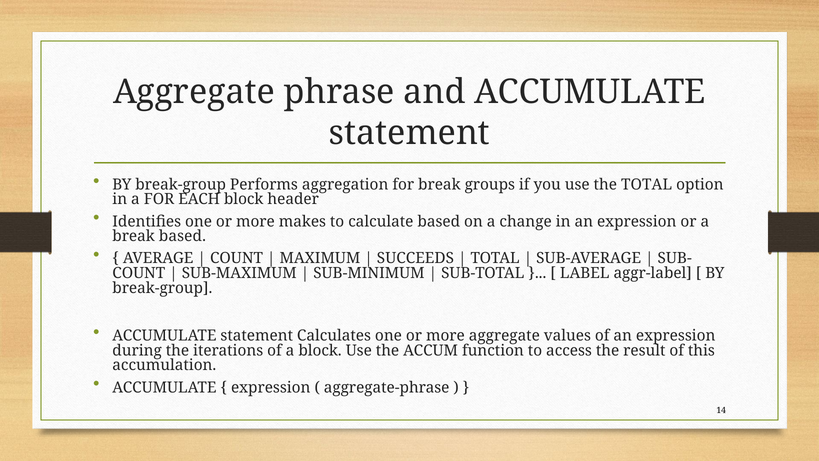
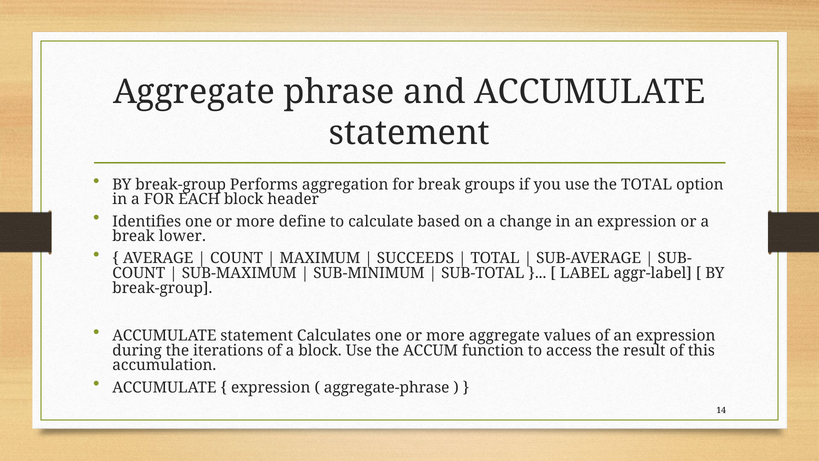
makes: makes -> define (302, 221)
break based: based -> lower (182, 236)
